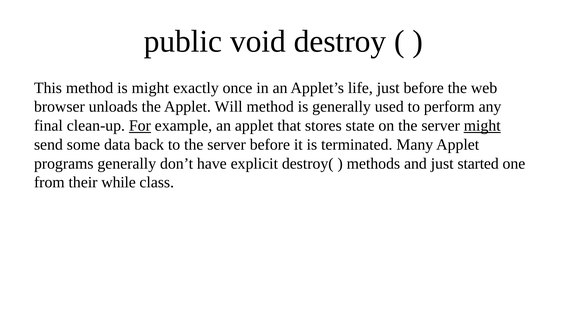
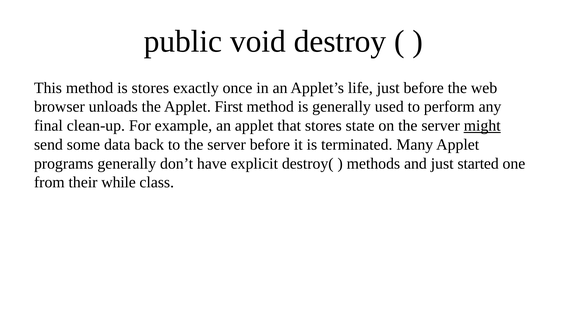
is might: might -> stores (150, 88)
Will: Will -> First (229, 107)
For underline: present -> none (140, 126)
